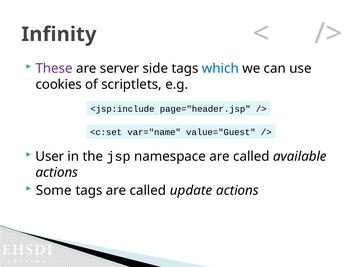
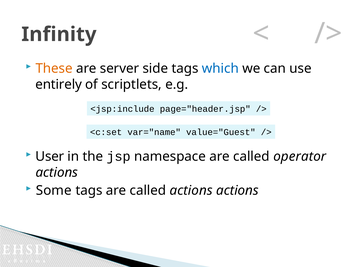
These colour: purple -> orange (54, 68)
cookies: cookies -> entirely (59, 84)
available: available -> operator (300, 156)
called update: update -> actions (191, 190)
